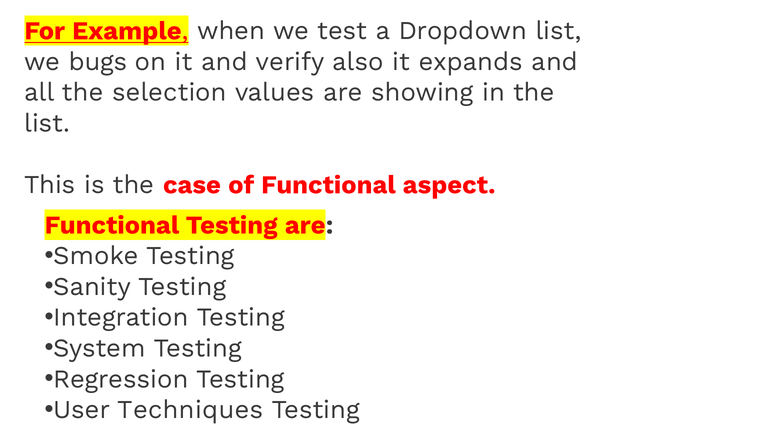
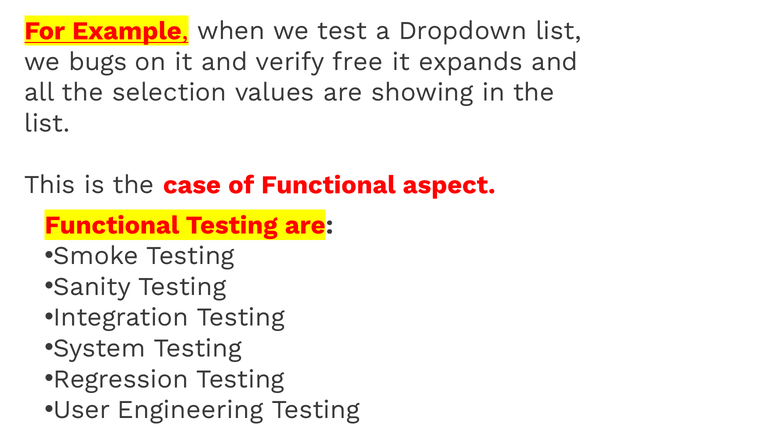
also: also -> free (358, 62)
Techniques: Techniques -> Engineering (190, 409)
